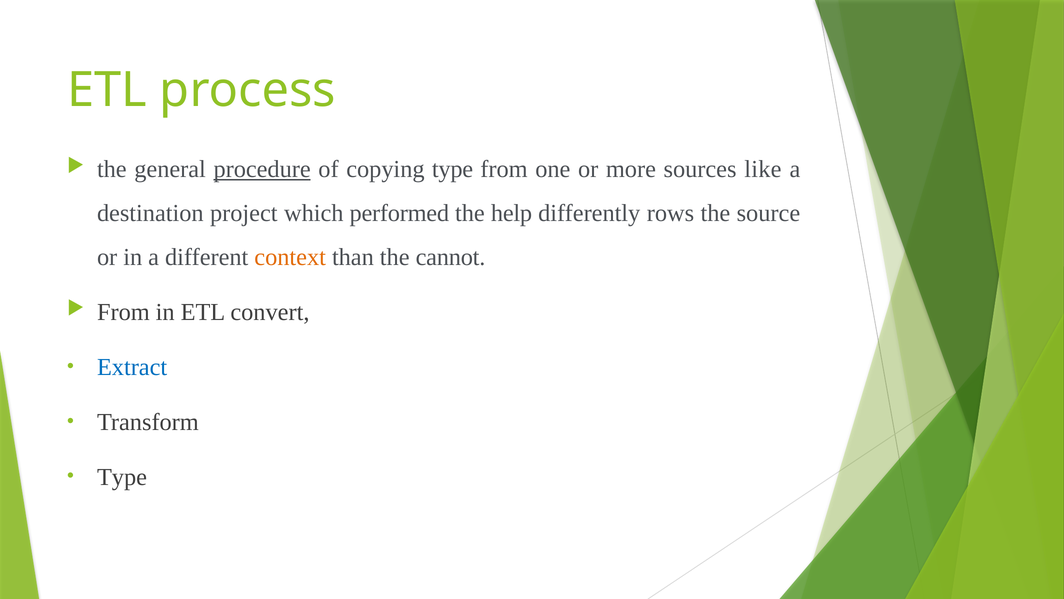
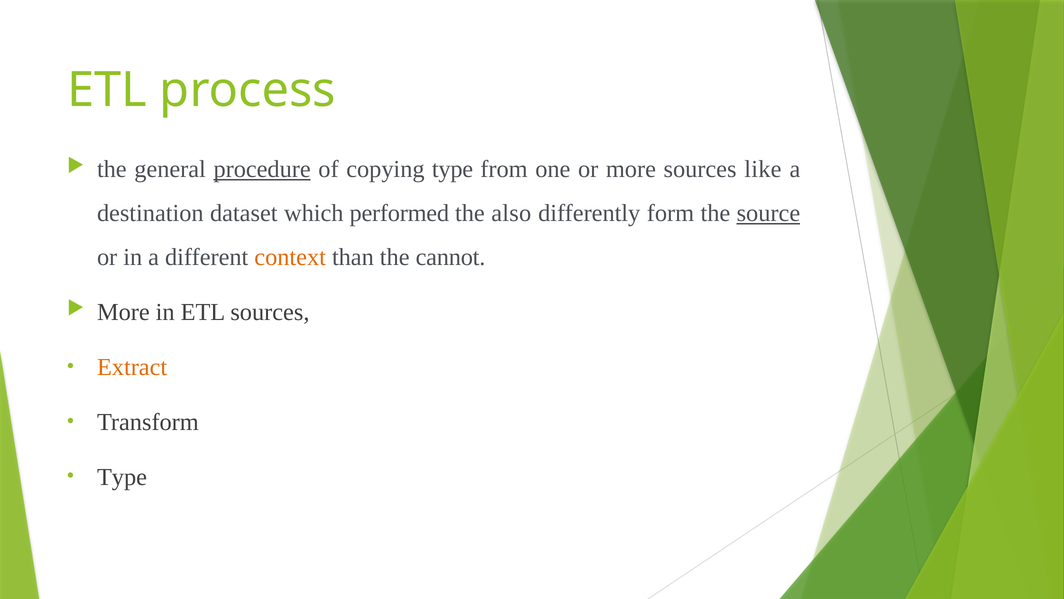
project: project -> dataset (244, 213)
help: help -> also (511, 213)
rows: rows -> form (670, 213)
source underline: none -> present (768, 213)
From: From -> More (123, 312)
ETL convert: convert -> sources (270, 312)
Extract colour: blue -> orange (132, 367)
